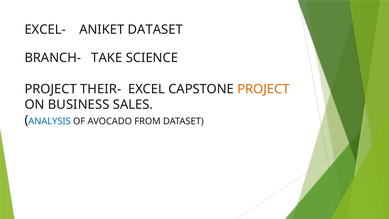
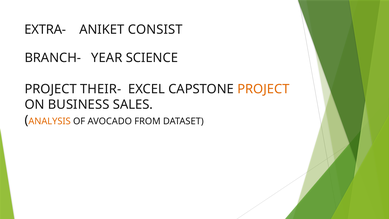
EXCEL-: EXCEL- -> EXTRA- (45, 30)
ANIKET DATASET: DATASET -> CONSIST (155, 30)
TAKE: TAKE -> YEAR (107, 58)
ANALYSIS colour: blue -> orange (50, 121)
